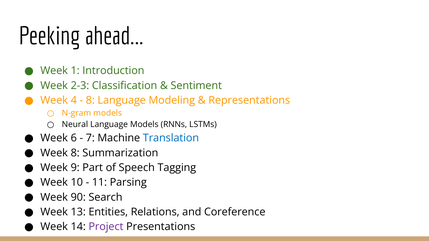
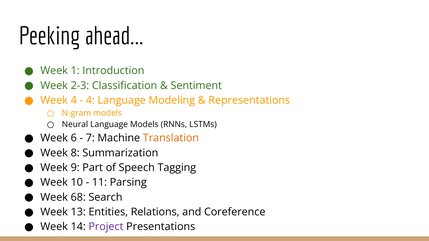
8: 8 -> 4 (90, 100)
Translation colour: blue -> orange (171, 138)
90: 90 -> 68 (78, 197)
